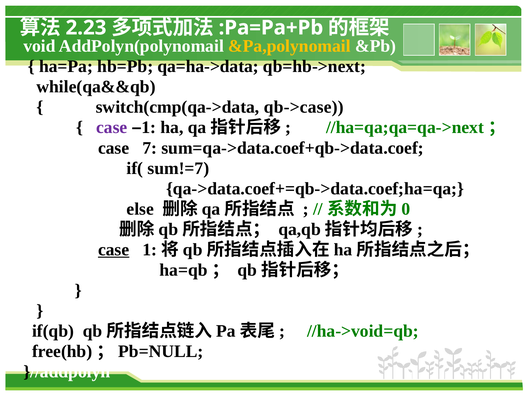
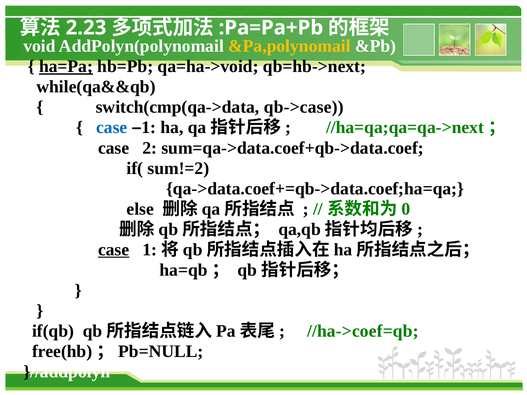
ha=Pa underline: none -> present (66, 66)
qa=ha->data: qa=ha->data -> qa=ha->void (208, 66)
case colour: purple -> blue (112, 128)
7: 7 -> 2 (150, 148)
sum!=7: sum!=7 -> sum!=2 (178, 168)
//ha->void=qb: //ha->void=qb -> //ha->coef=qb (363, 331)
